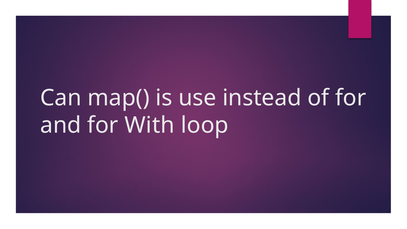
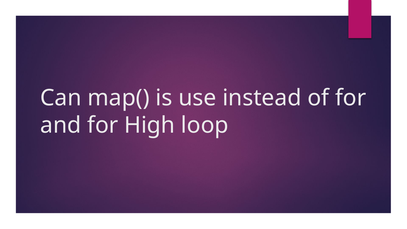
With: With -> High (150, 125)
